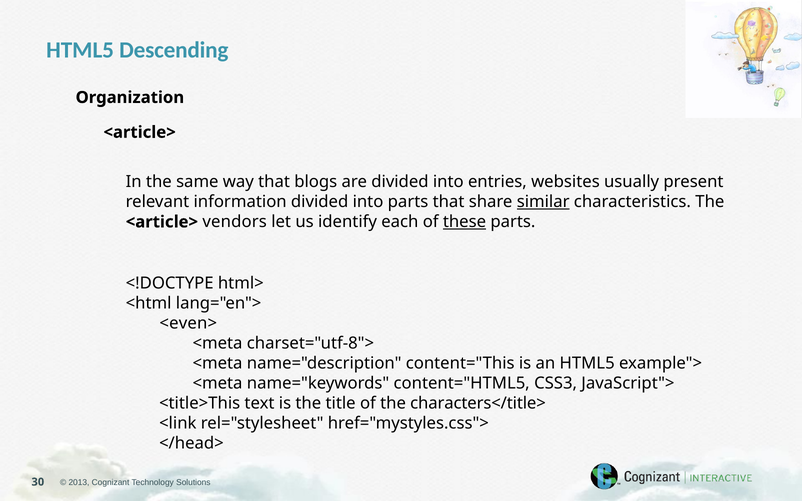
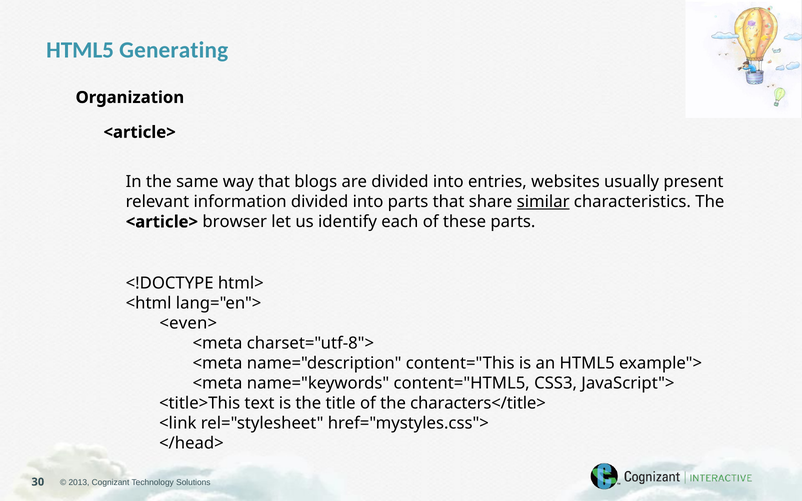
Descending: Descending -> Generating (174, 50)
vendors: vendors -> browser (235, 222)
these underline: present -> none (464, 222)
